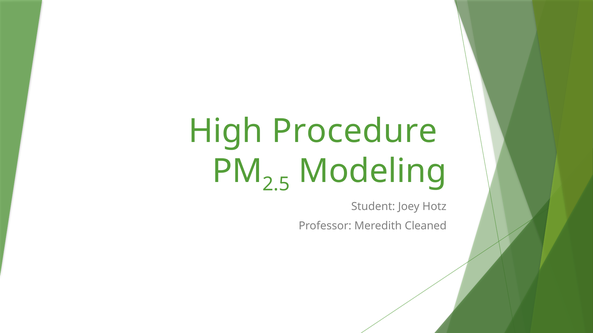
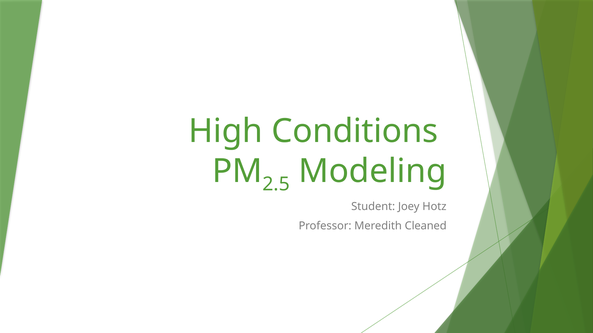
Procedure: Procedure -> Conditions (355, 132)
